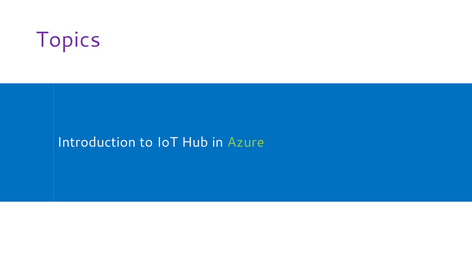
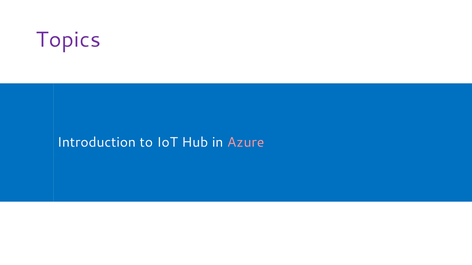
Azure colour: light green -> pink (246, 143)
